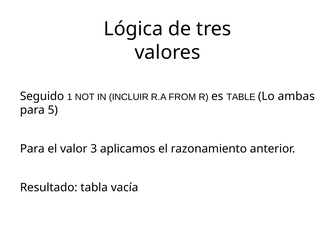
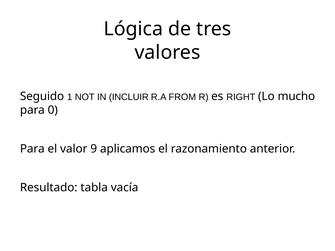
TABLE: TABLE -> RIGHT (241, 97)
ambas: ambas -> mucho (296, 96)
5: 5 -> 0 (53, 110)
3: 3 -> 9 (94, 149)
